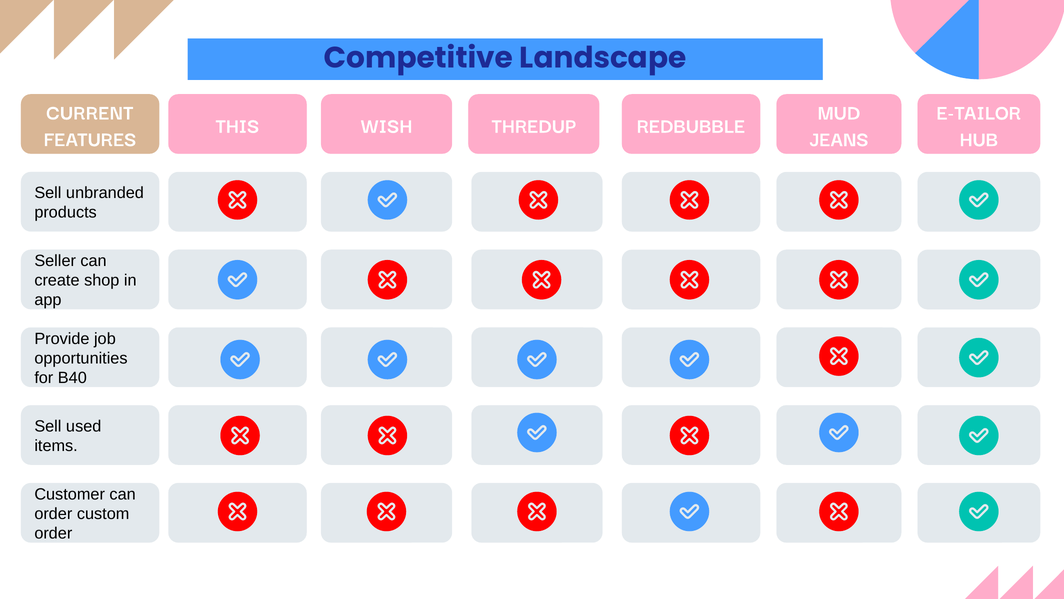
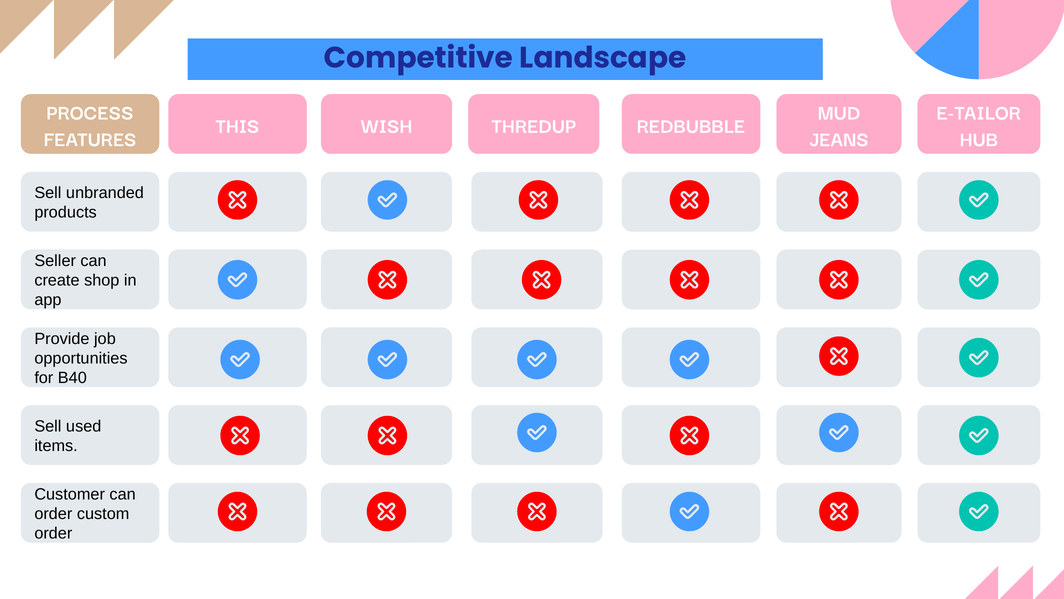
CURRENT: CURRENT -> PROCESS (90, 112)
